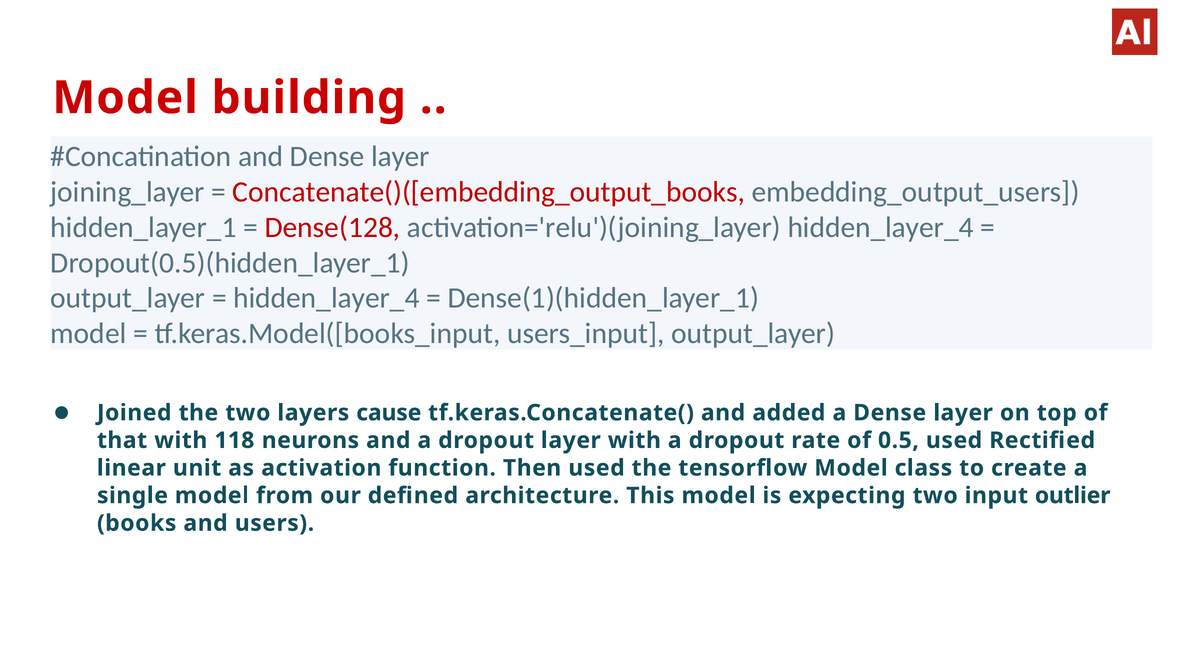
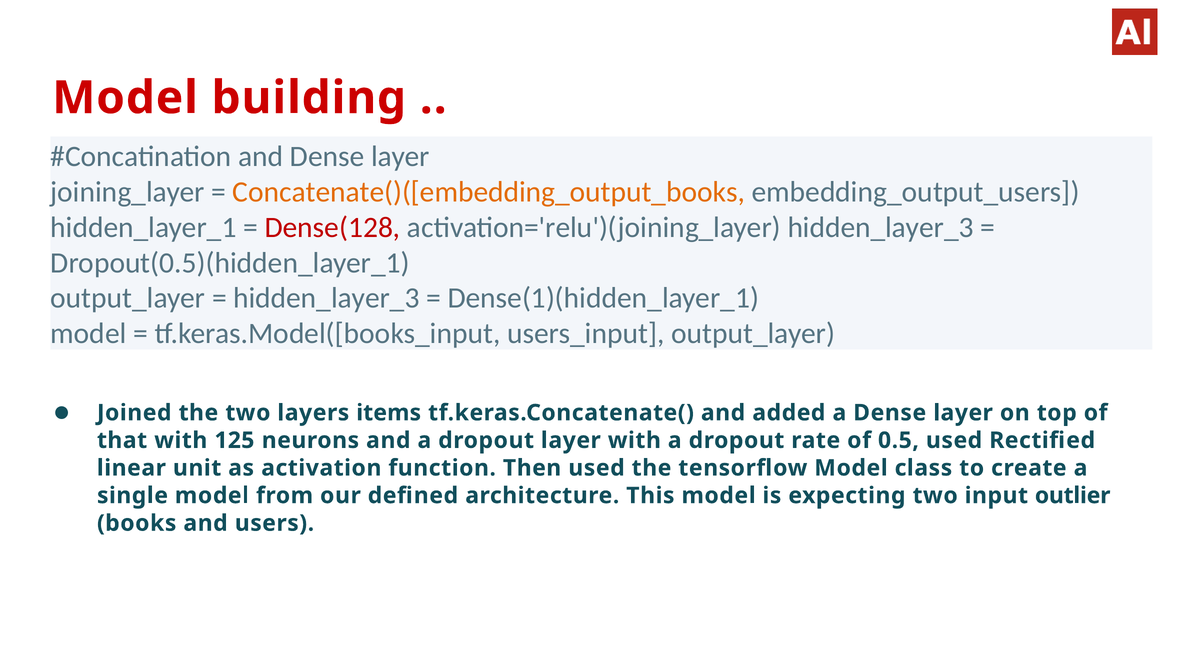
Concatenate()([embedding_output_books colour: red -> orange (489, 192)
activation='relu')(joining_layer hidden_layer_4: hidden_layer_4 -> hidden_layer_3 (881, 227)
hidden_layer_4: hidden_layer_4 -> hidden_layer_3 (326, 298)
cause: cause -> items (389, 413)
118: 118 -> 125 (234, 440)
